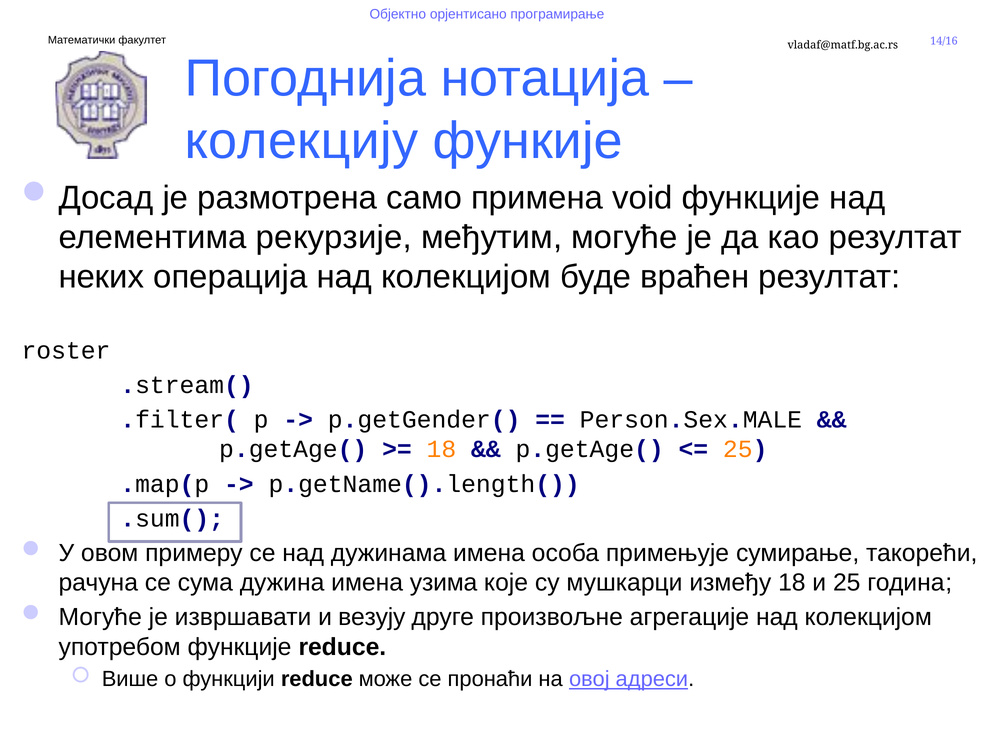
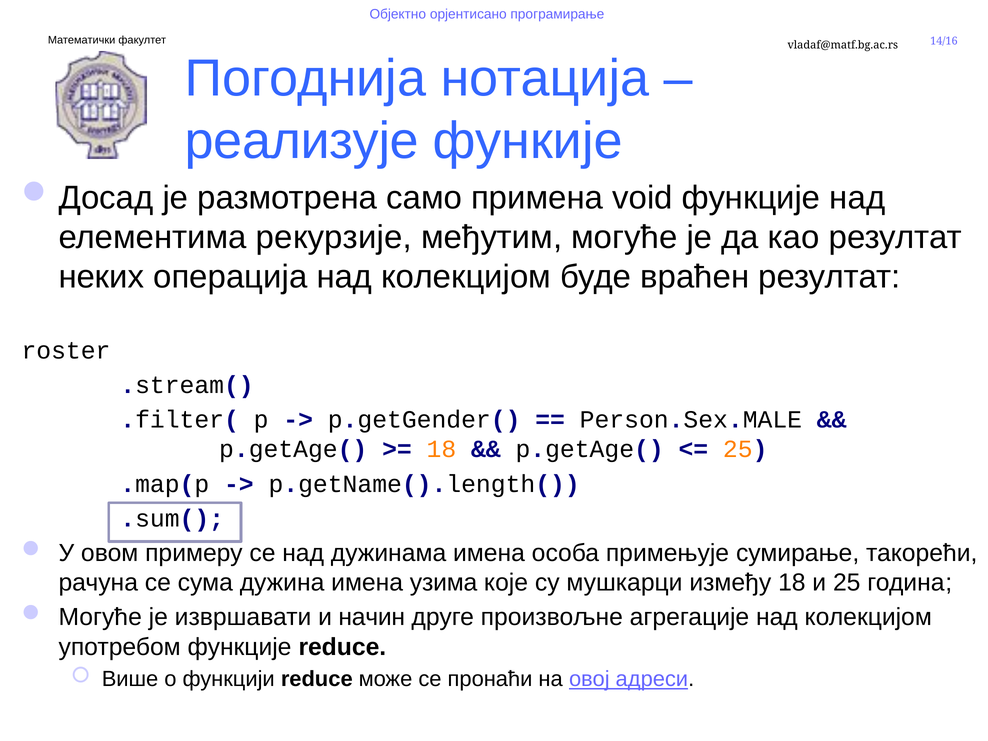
колекцију: колекцију -> реализује (302, 141)
везују: везују -> начин (372, 617)
